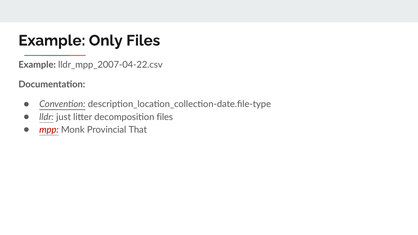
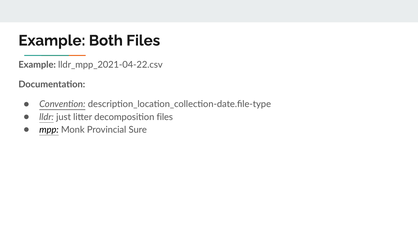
Only: Only -> Both (106, 41)
lldr_mpp_2007-04-22.csv: lldr_mpp_2007-04-22.csv -> lldr_mpp_2021-04-22.csv (110, 65)
mpp colour: red -> black (49, 130)
That: That -> Sure (138, 130)
